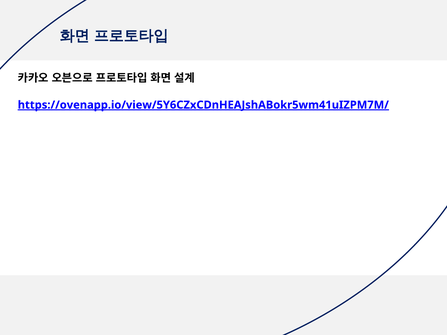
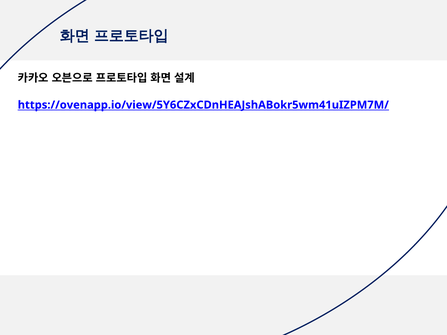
https://ovenapp.io/view/5Y6CZxCDnHEAJshABokr5wm41uIZPM7M/ underline: present -> none (203, 105)
